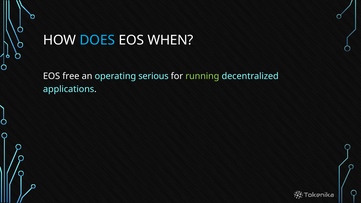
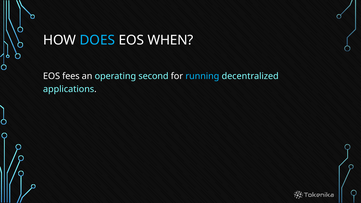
free: free -> fees (71, 76)
serious: serious -> second (153, 76)
running colour: light green -> light blue (202, 76)
